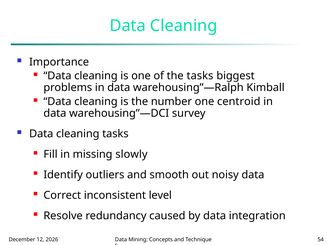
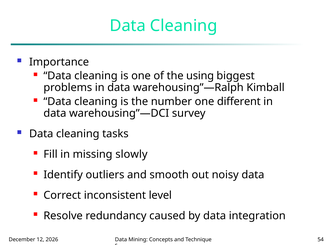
the tasks: tasks -> using (200, 76)
centroid: centroid -> different (239, 102)
